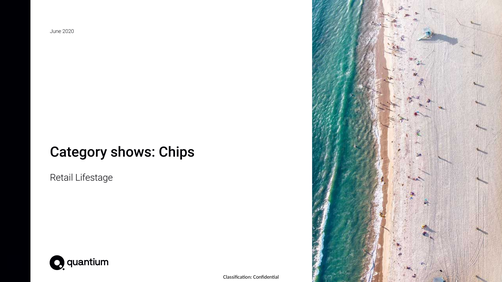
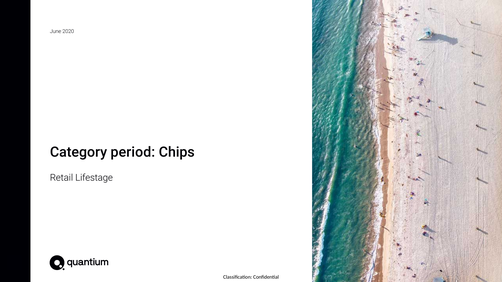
shows: shows -> period (133, 152)
